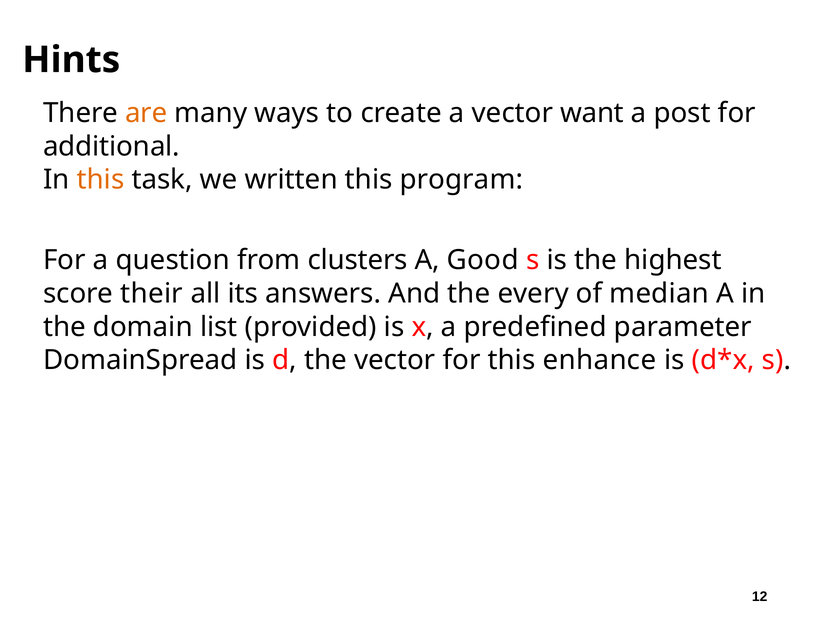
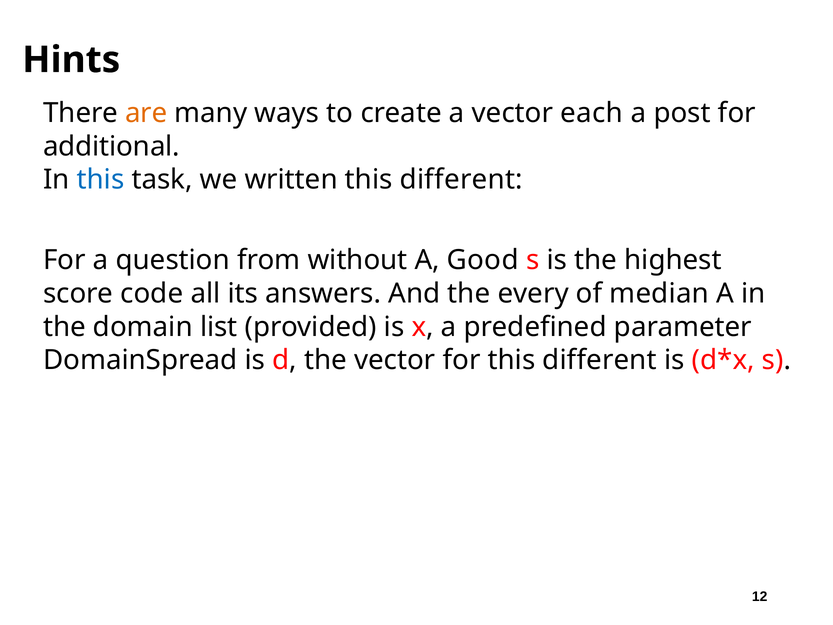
want: want -> each (592, 113)
this colour: orange -> blue (101, 180)
program: program -> different (461, 180)
clusters: clusters -> without (358, 260)
their: their -> code (152, 294)
for this enhance: enhance -> different (600, 360)
